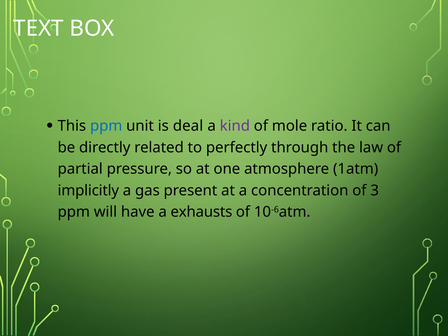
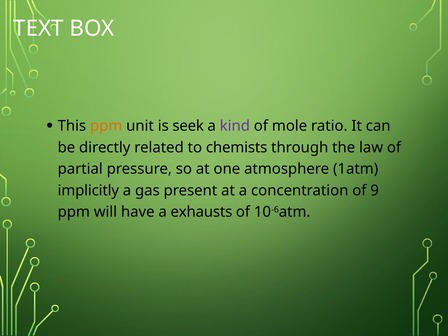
ppm colour: blue -> orange (106, 126)
deal: deal -> seek (188, 126)
perfectly: perfectly -> chemists (237, 148)
3: 3 -> 9 (375, 191)
